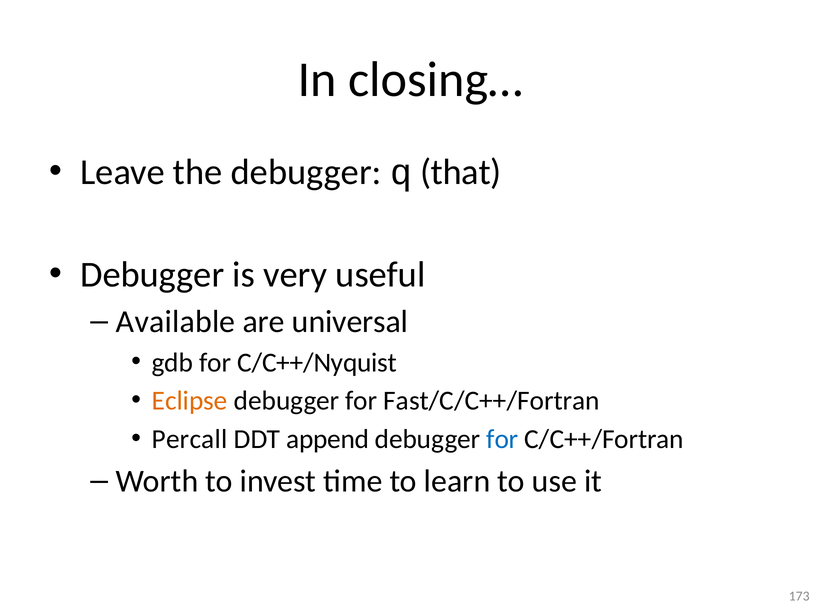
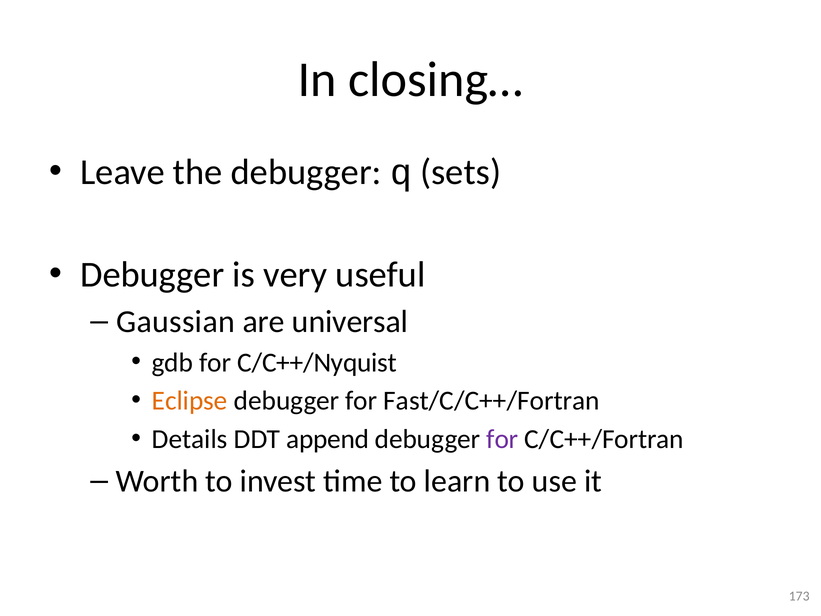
that: that -> sets (461, 172)
Available: Available -> Gaussian (176, 322)
Percall: Percall -> Details (190, 439)
for colour: blue -> purple (502, 439)
